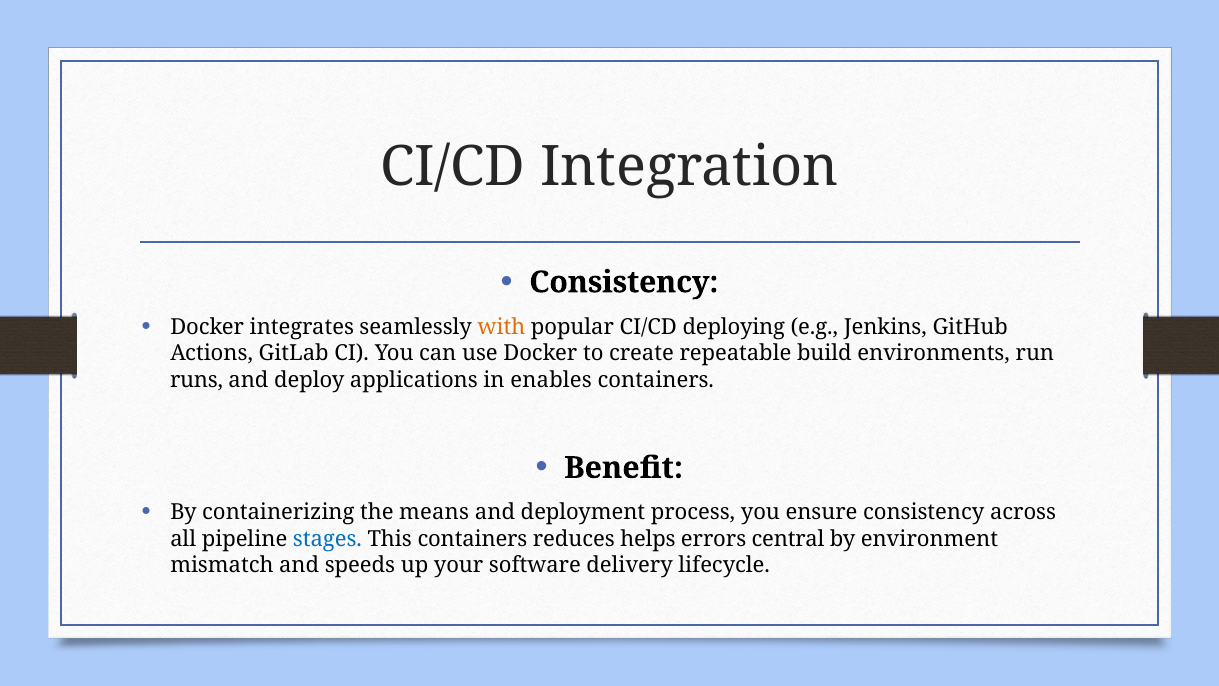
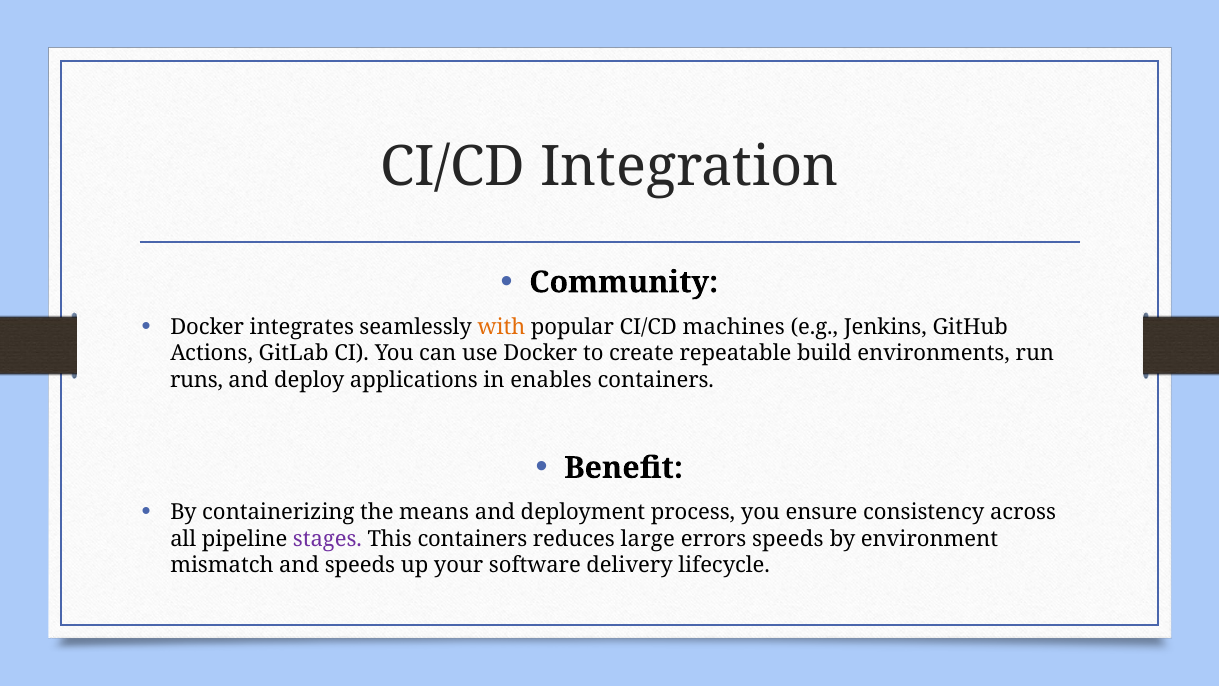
Consistency: Consistency -> Community (624, 282)
deploying: deploying -> machines (734, 327)
stages colour: blue -> purple (327, 539)
helps: helps -> large (648, 539)
errors central: central -> speeds (788, 539)
